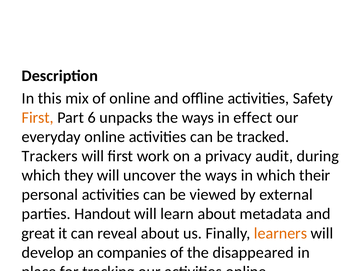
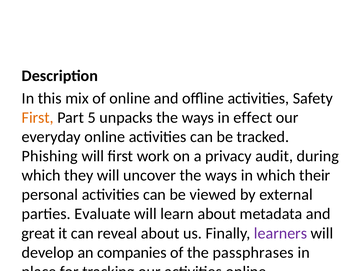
6: 6 -> 5 (92, 118)
Trackers: Trackers -> Phishing (50, 156)
parties Handout: Handout -> Evaluate (103, 214)
learners colour: orange -> purple (281, 234)
disappeared: disappeared -> passphrases (253, 253)
